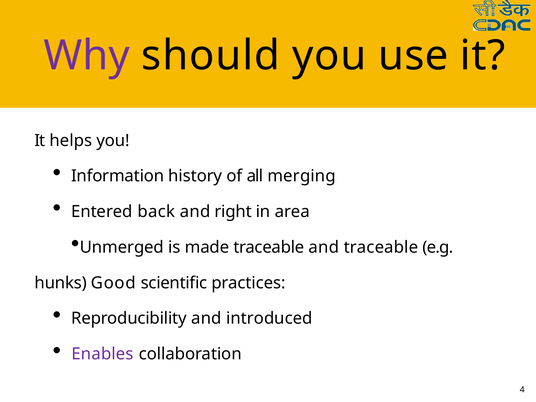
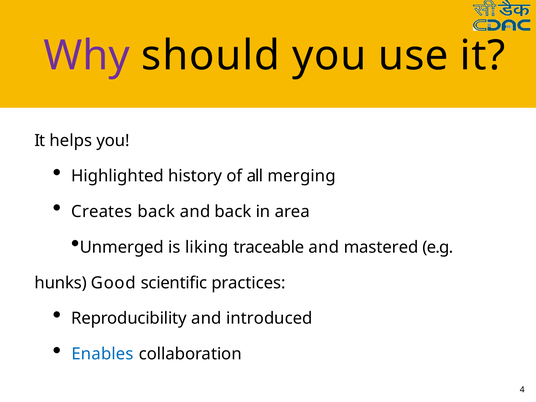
Information: Information -> Highlighted (118, 176)
Entered: Entered -> Creates (102, 212)
and right: right -> back (233, 212)
made: made -> liking (207, 247)
and traceable: traceable -> mastered (381, 247)
Enables colour: purple -> blue (103, 354)
